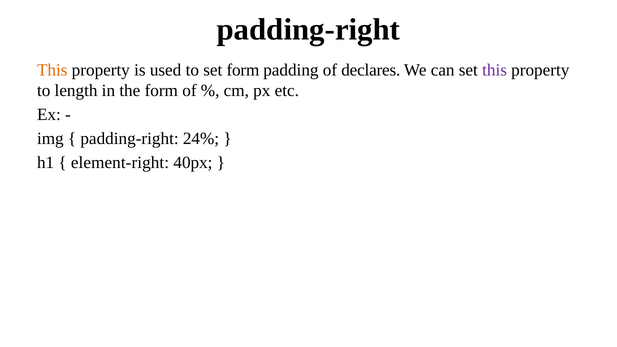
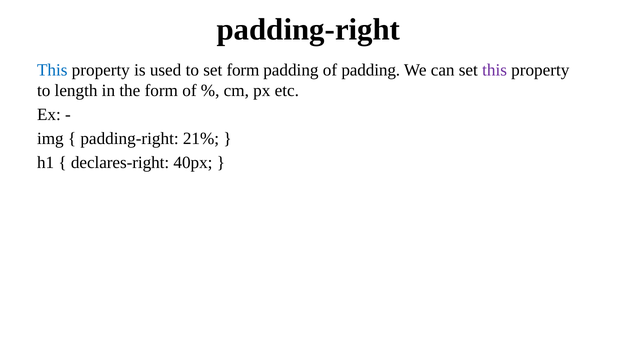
This colour: orange -> blue (52, 70)
of declares: declares -> padding (371, 70)
24%: 24% -> 21% (201, 139)
element-right: element-right -> declares-right (120, 163)
